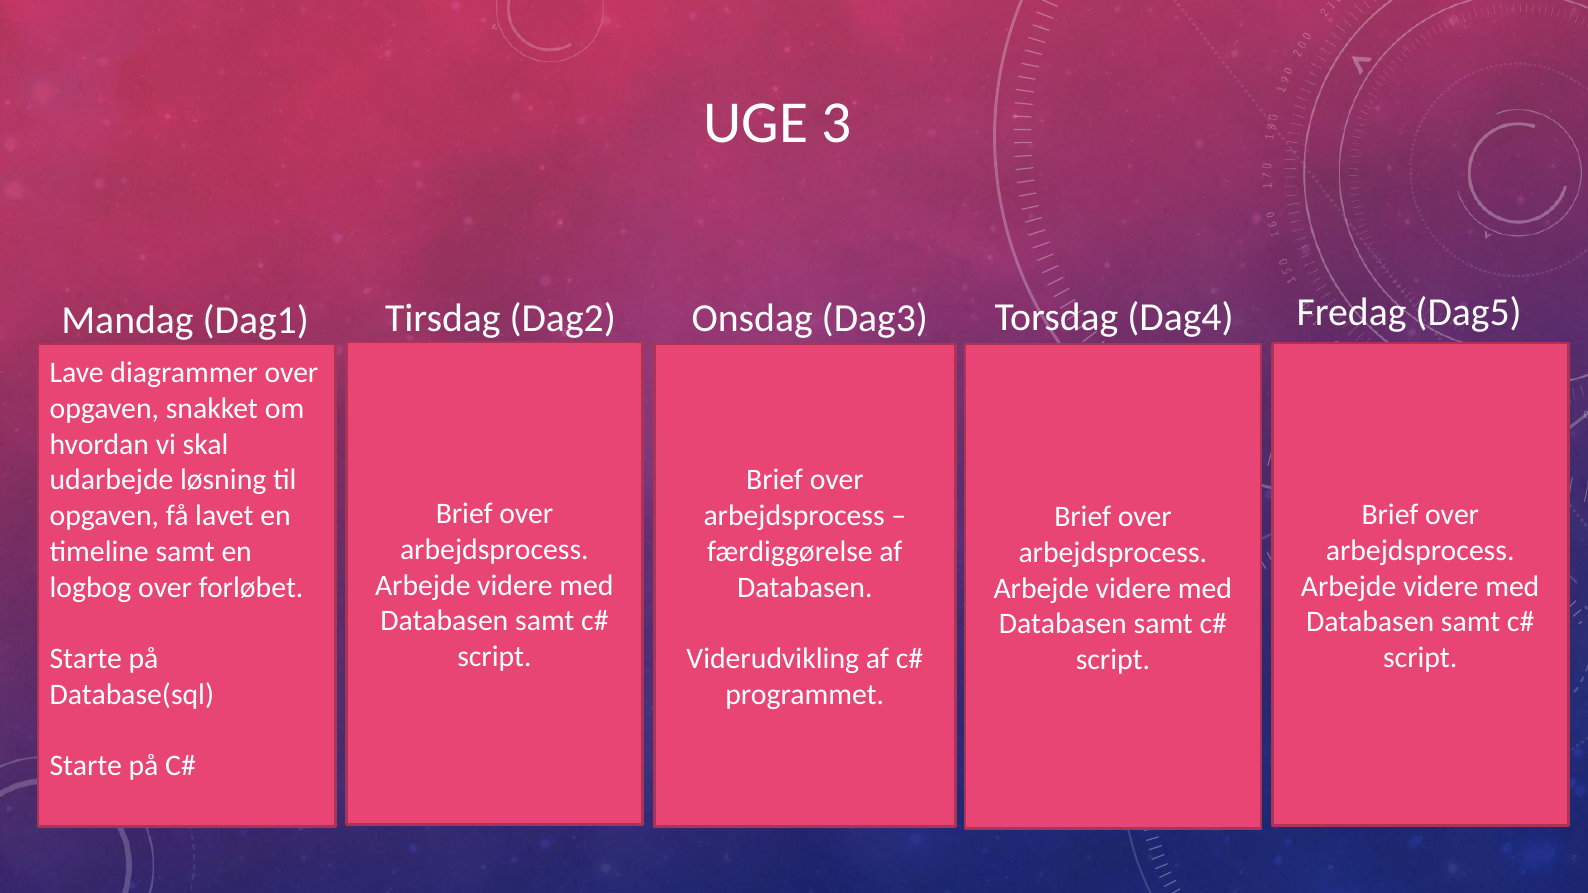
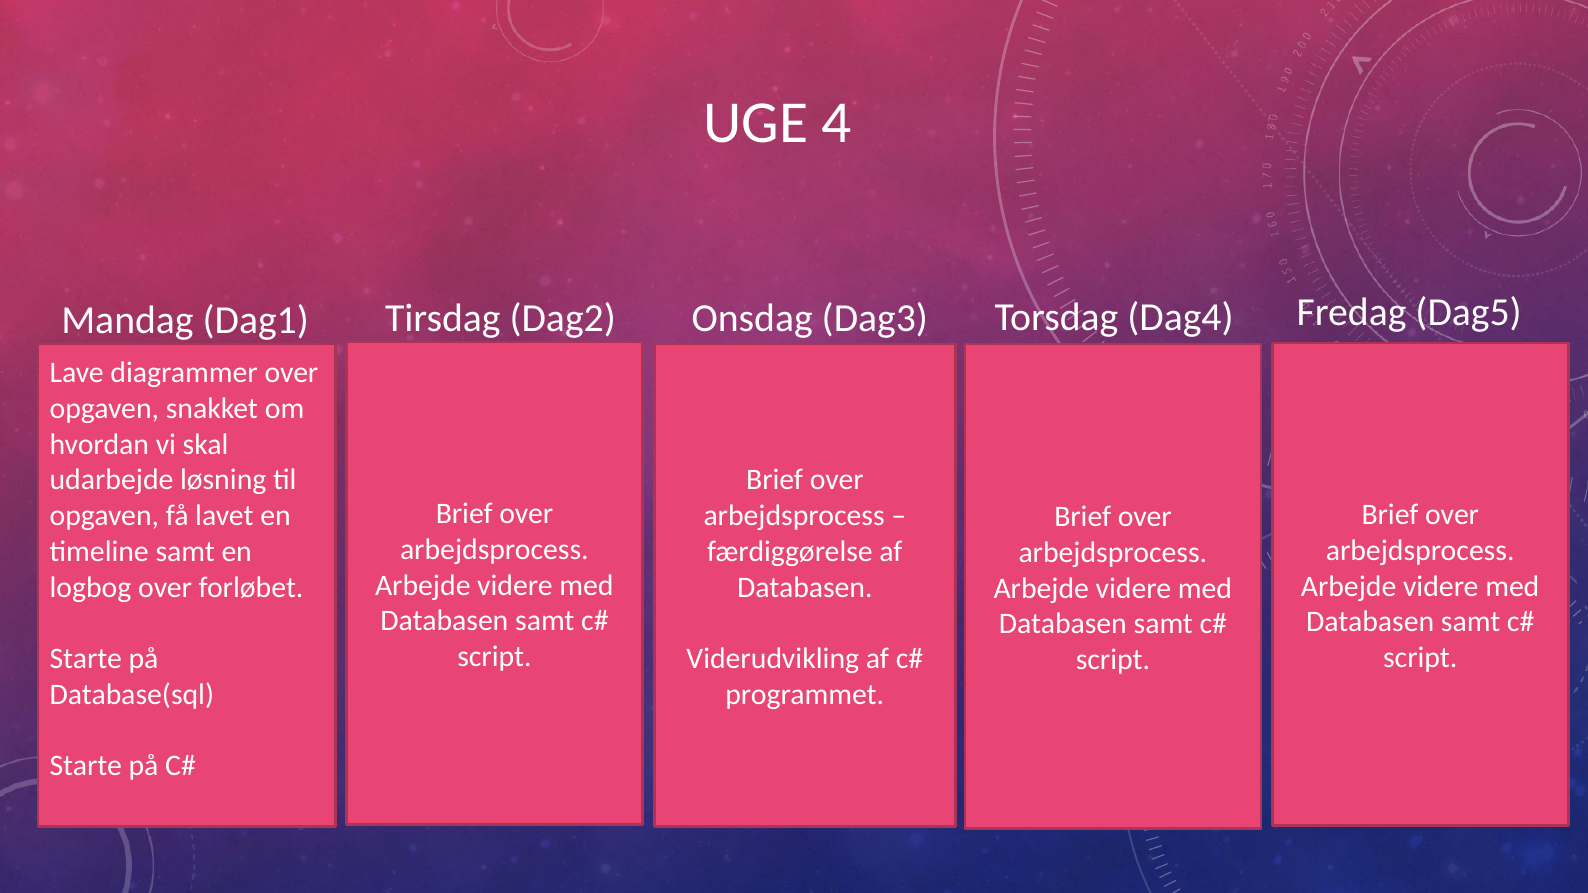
3: 3 -> 4 (837, 123)
